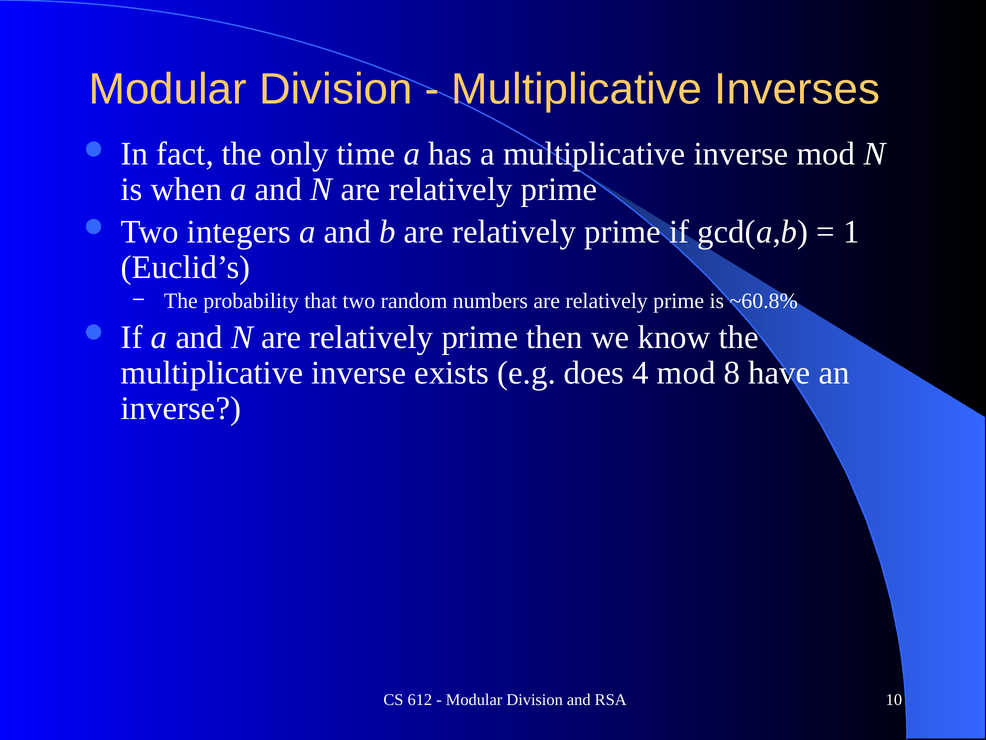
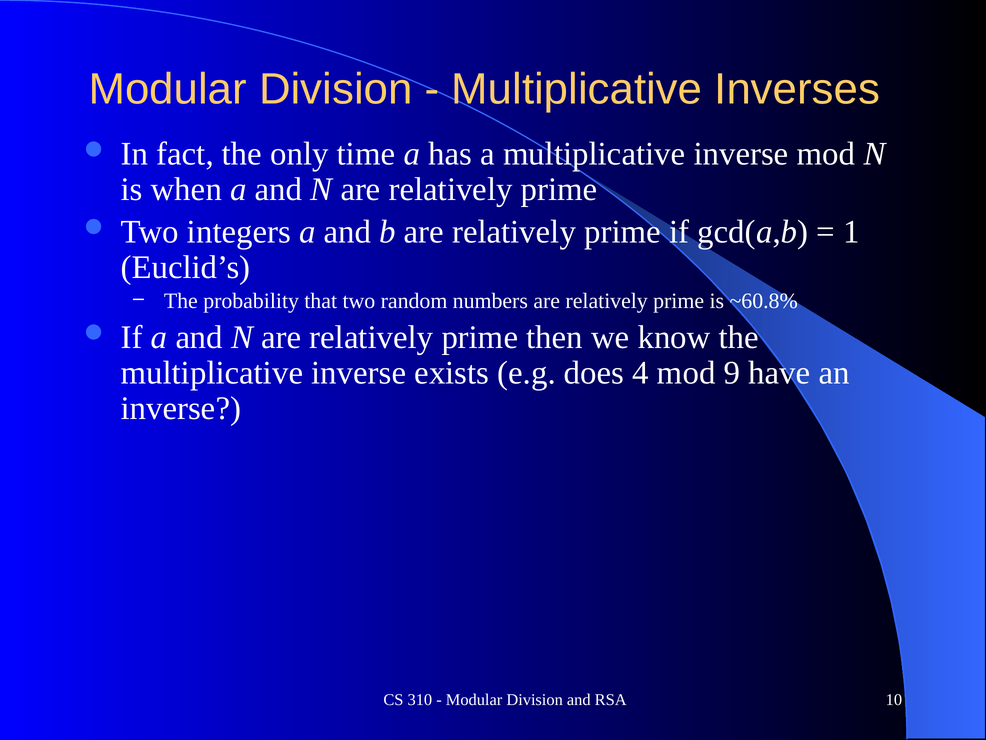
8: 8 -> 9 (732, 373)
612: 612 -> 310 (420, 700)
